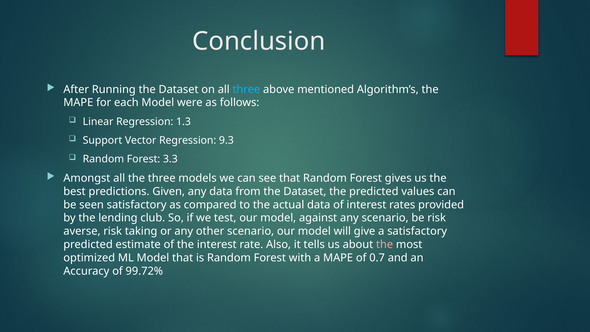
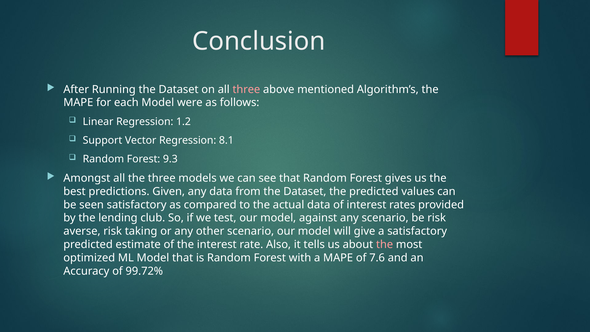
three colour: light blue -> pink (246, 89)
1.3: 1.3 -> 1.2 (183, 122)
9.3: 9.3 -> 8.1 (226, 140)
3.3: 3.3 -> 9.3 (170, 159)
0.7: 0.7 -> 7.6 (377, 258)
